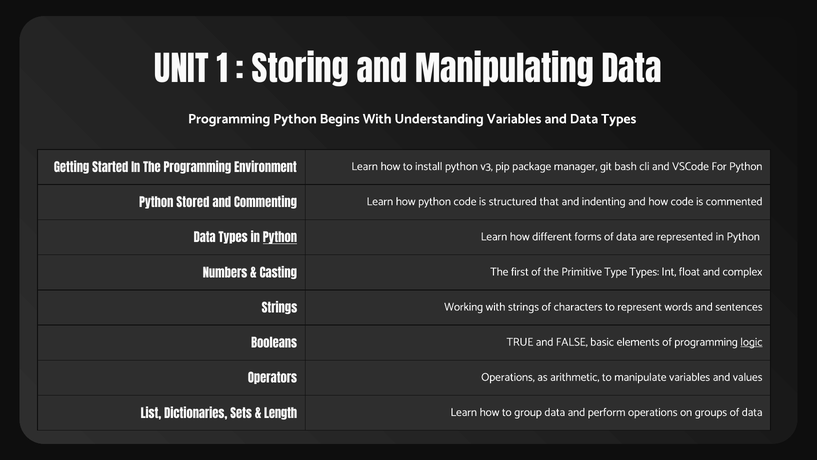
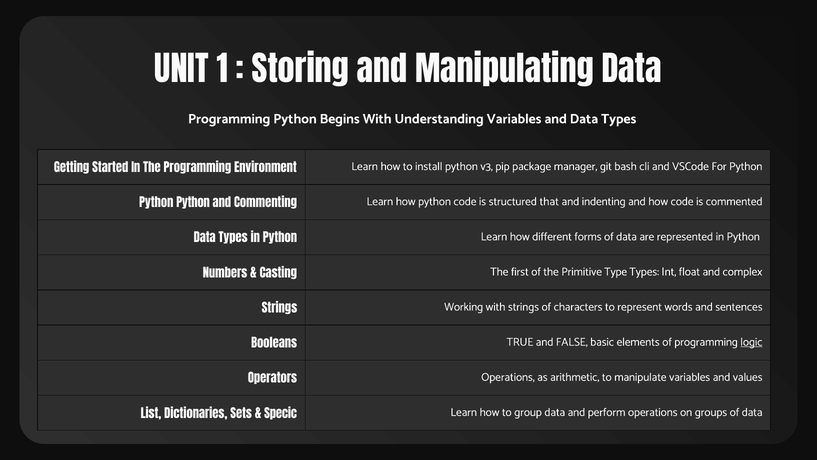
Stored: Stored -> Python (193, 203)
Python underline: present -> none (280, 238)
Length: Length -> Specic (281, 414)
